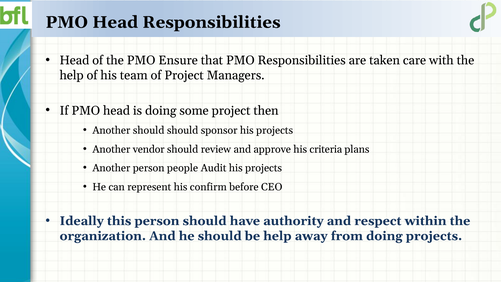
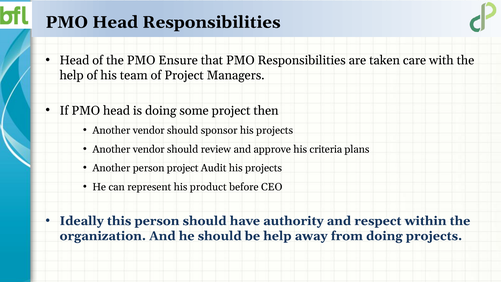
should: should -> vendor (149, 130)
person people: people -> project (183, 168)
confirm: confirm -> product (208, 187)
